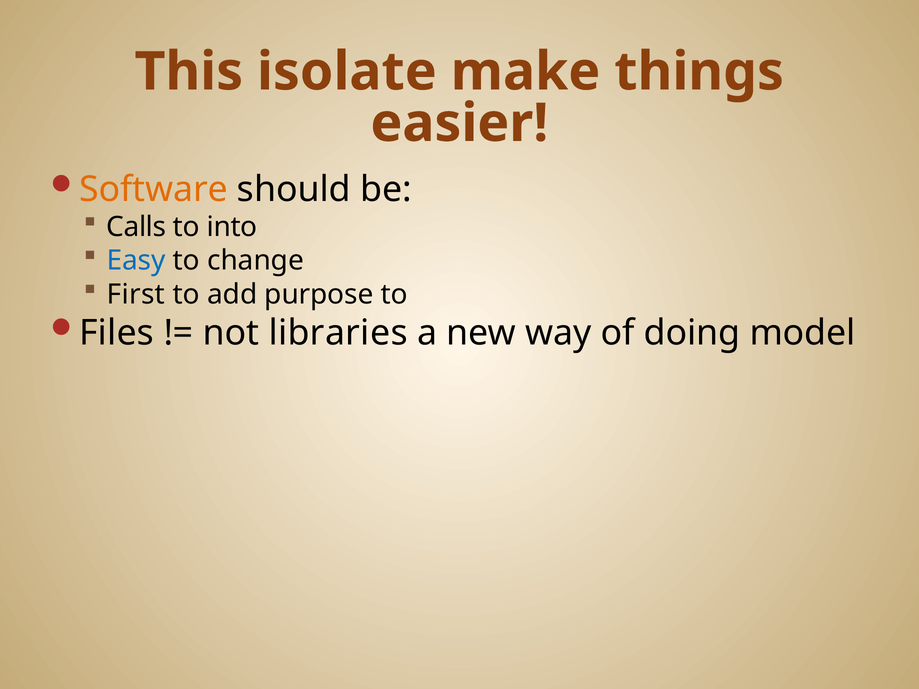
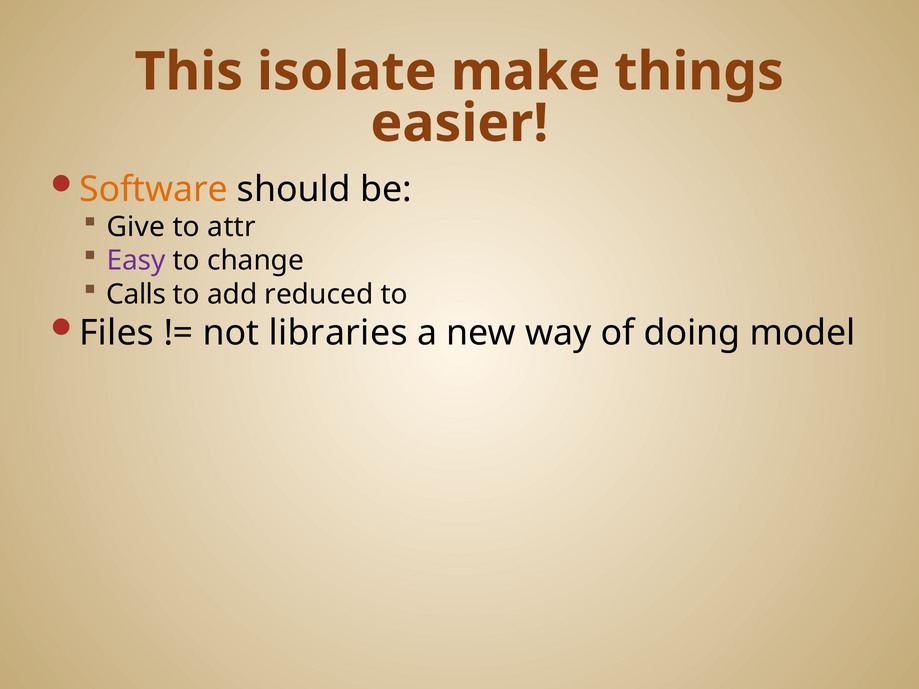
Calls: Calls -> Give (136, 227)
into: into -> attr (232, 227)
Easy colour: blue -> purple (136, 261)
First: First -> Calls (136, 294)
purpose: purpose -> reduced (319, 294)
